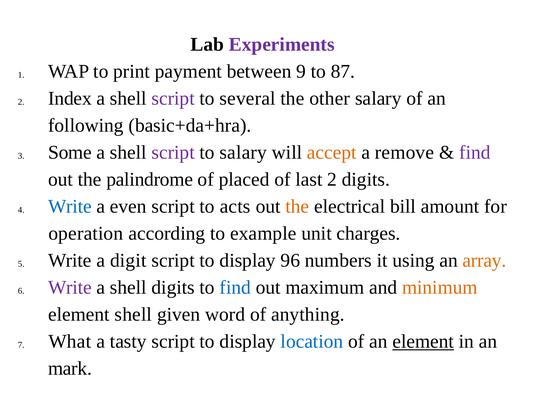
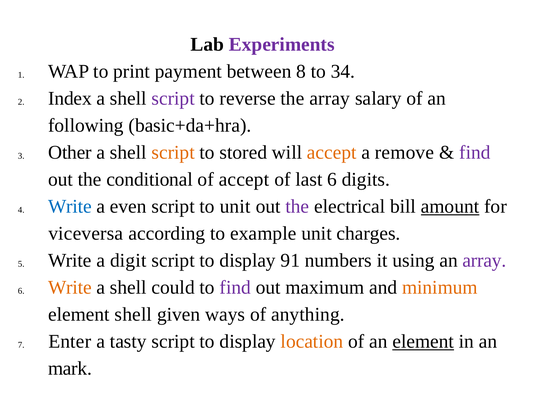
9: 9 -> 8 (301, 72)
87: 87 -> 34 (343, 72)
several: several -> reverse (248, 99)
the other: other -> array (330, 99)
Some: Some -> Other (70, 153)
script colour: purple -> orange (173, 153)
to salary: salary -> stored (243, 153)
palindrome: palindrome -> conditional (150, 180)
of placed: placed -> accept (244, 180)
last 2: 2 -> 6 (332, 180)
to acts: acts -> unit (235, 207)
the colour: orange -> purple (297, 207)
amount underline: none -> present (450, 207)
operation: operation -> viceversa (86, 234)
96: 96 -> 91 (290, 261)
array colour: orange -> purple (484, 261)
Write colour: purple -> orange (70, 288)
shell digits: digits -> could (173, 288)
find colour: blue -> purple (235, 288)
word: word -> ways (225, 315)
What: What -> Enter (70, 342)
location colour: blue -> orange (312, 342)
